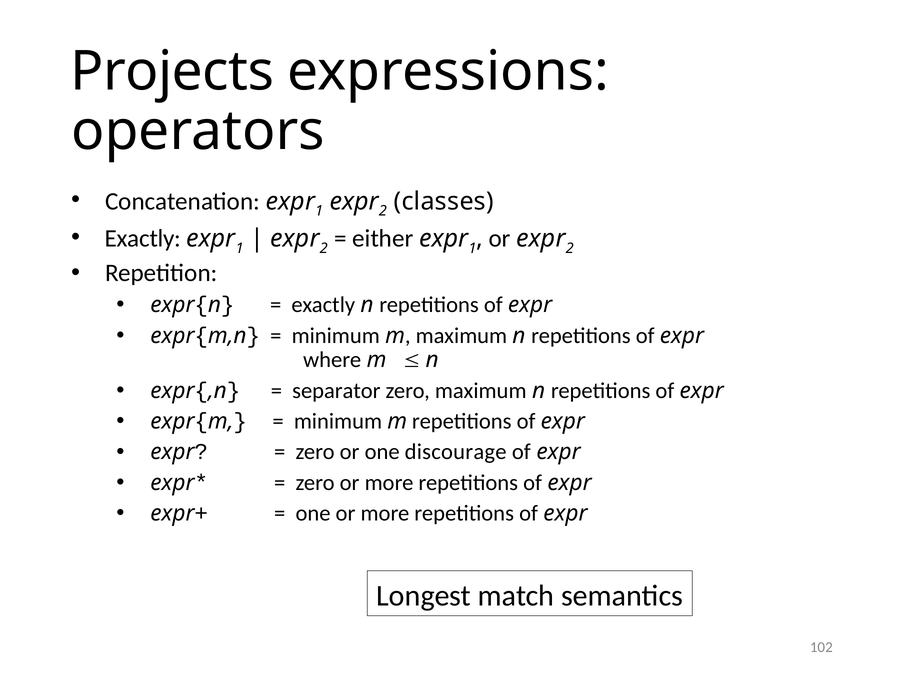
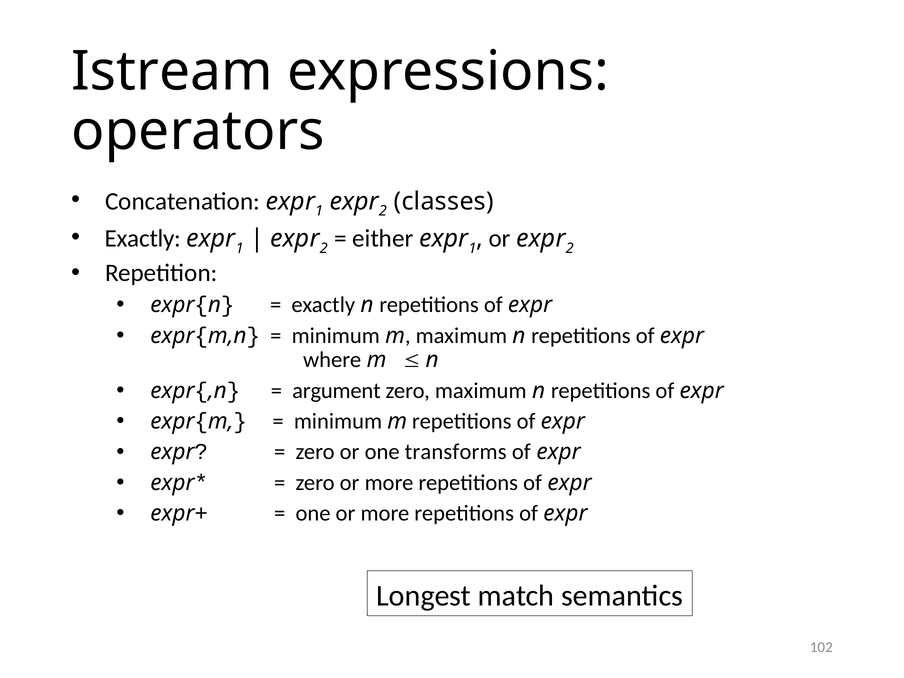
Projects: Projects -> Istream (172, 71)
separator: separator -> argument (336, 391)
discourage: discourage -> transforms (456, 452)
